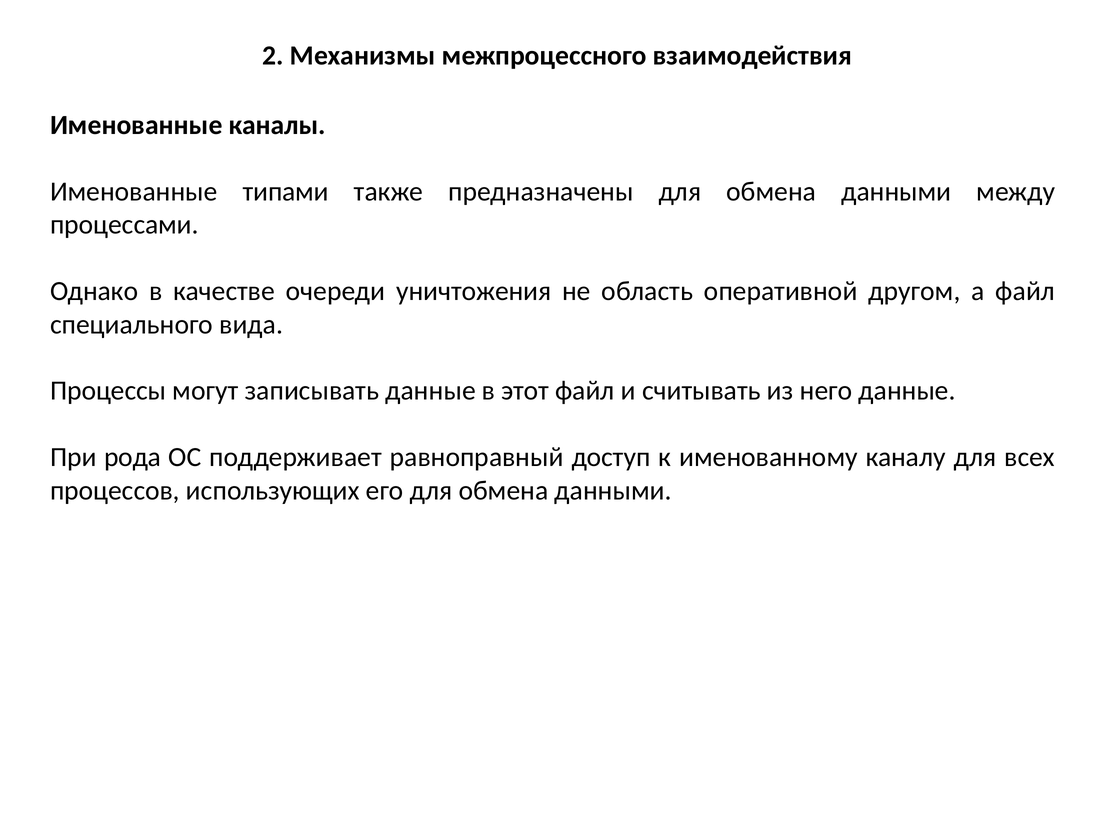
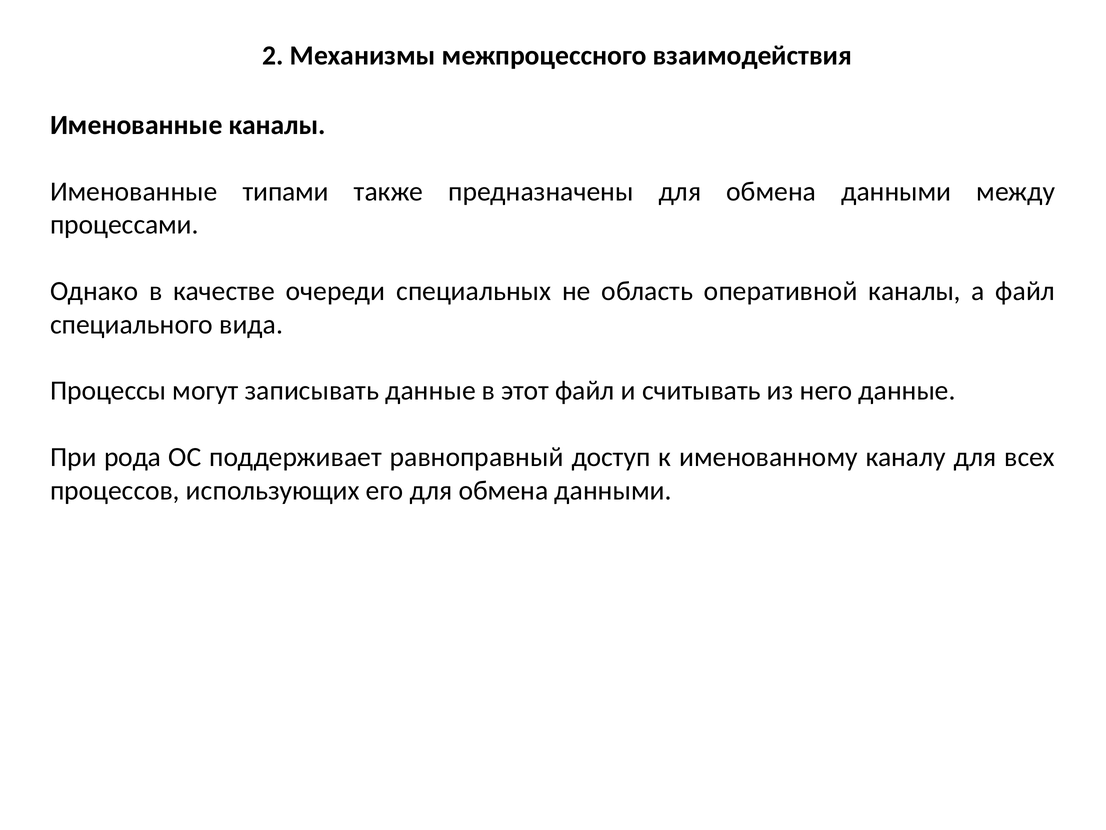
уничтожения: уничтожения -> специальных (474, 291)
оперативной другом: другом -> каналы (915, 291)
